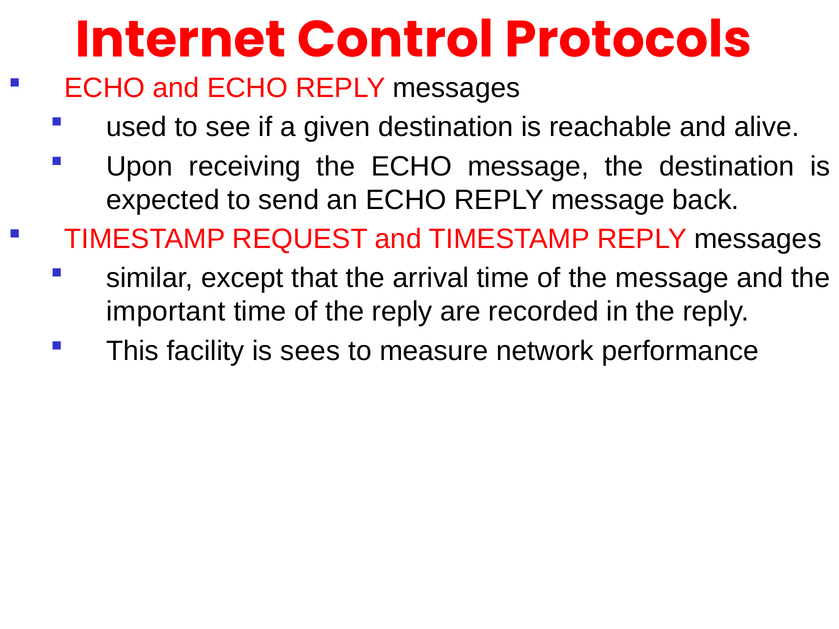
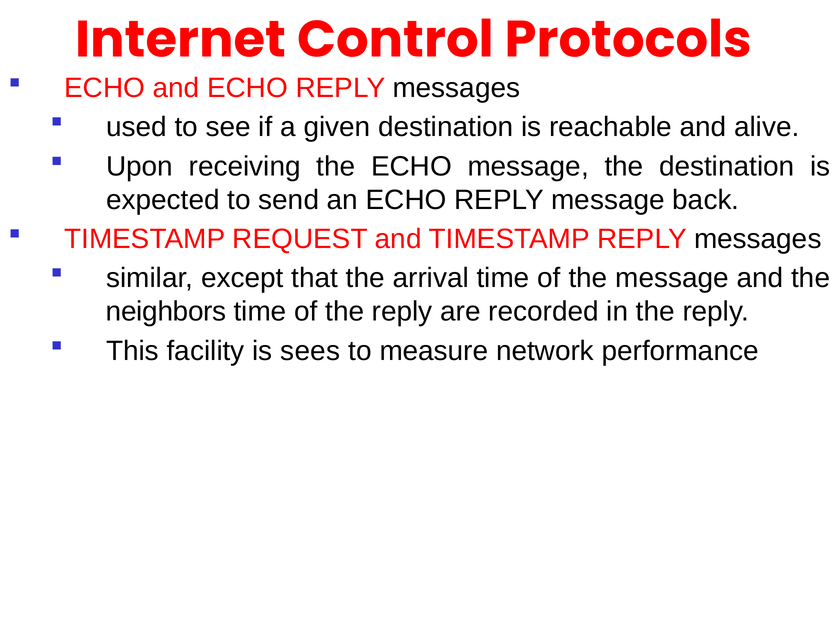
important: important -> neighbors (166, 312)
